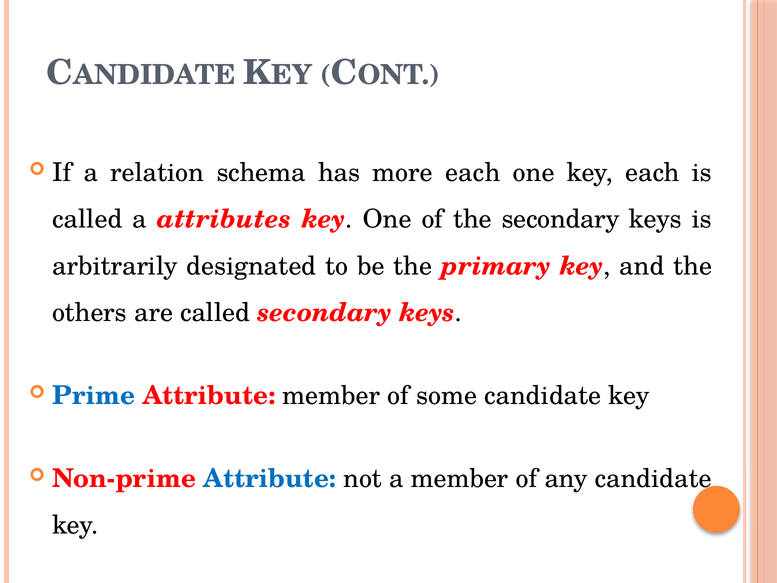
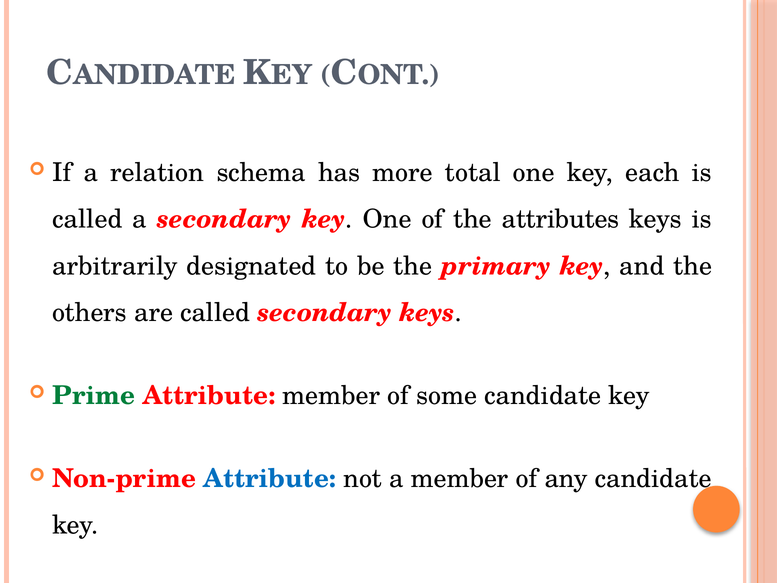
more each: each -> total (473, 173)
a attributes: attributes -> secondary (224, 219)
the secondary: secondary -> attributes (561, 219)
Prime colour: blue -> green (94, 395)
